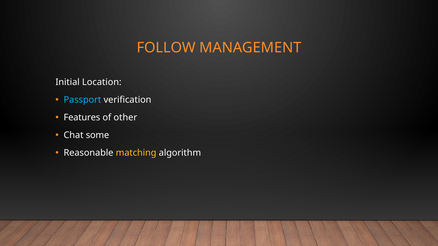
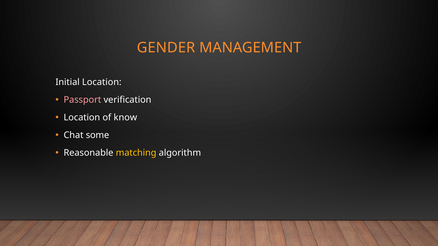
FOLLOW: FOLLOW -> GENDER (166, 48)
Passport colour: light blue -> pink (82, 100)
Features: Features -> Location (82, 118)
other: other -> know (125, 118)
